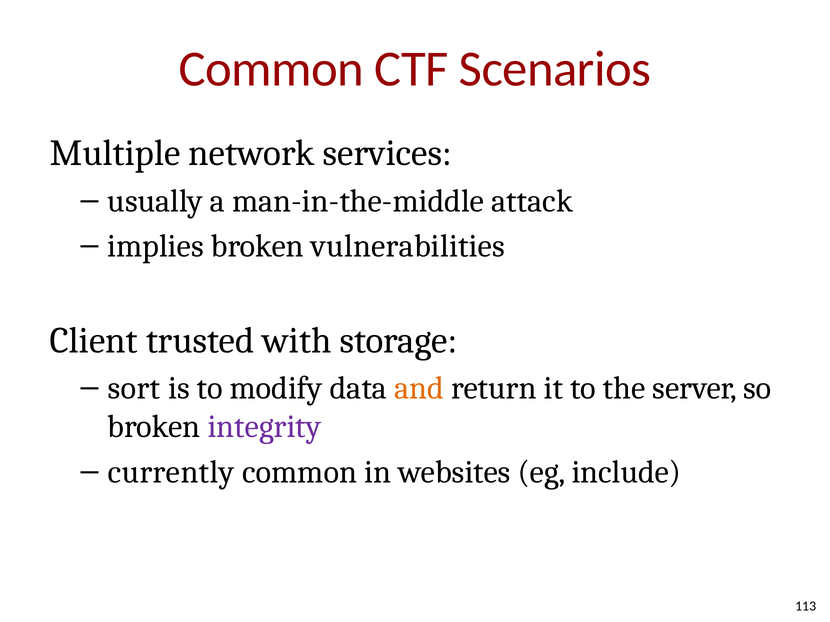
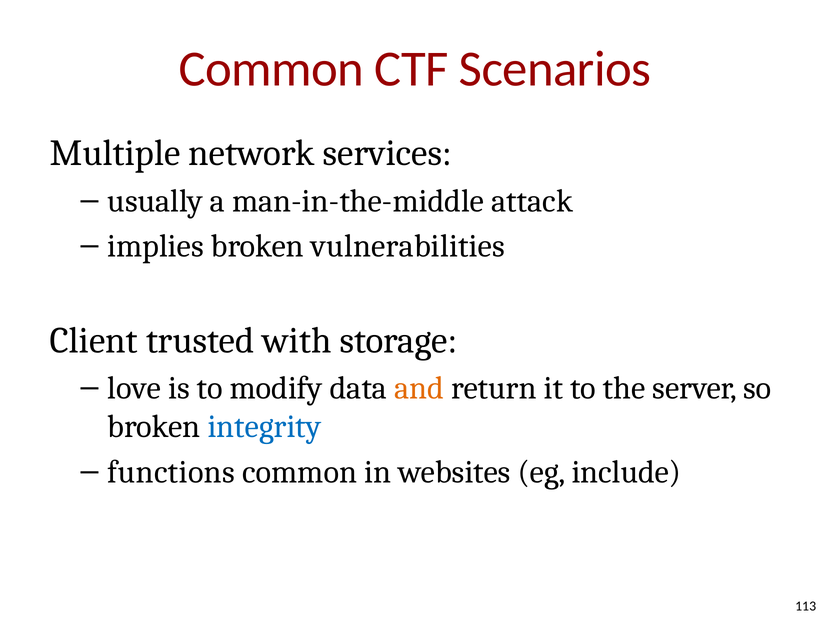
sort: sort -> love (134, 388)
integrity colour: purple -> blue (264, 427)
currently: currently -> functions (171, 472)
